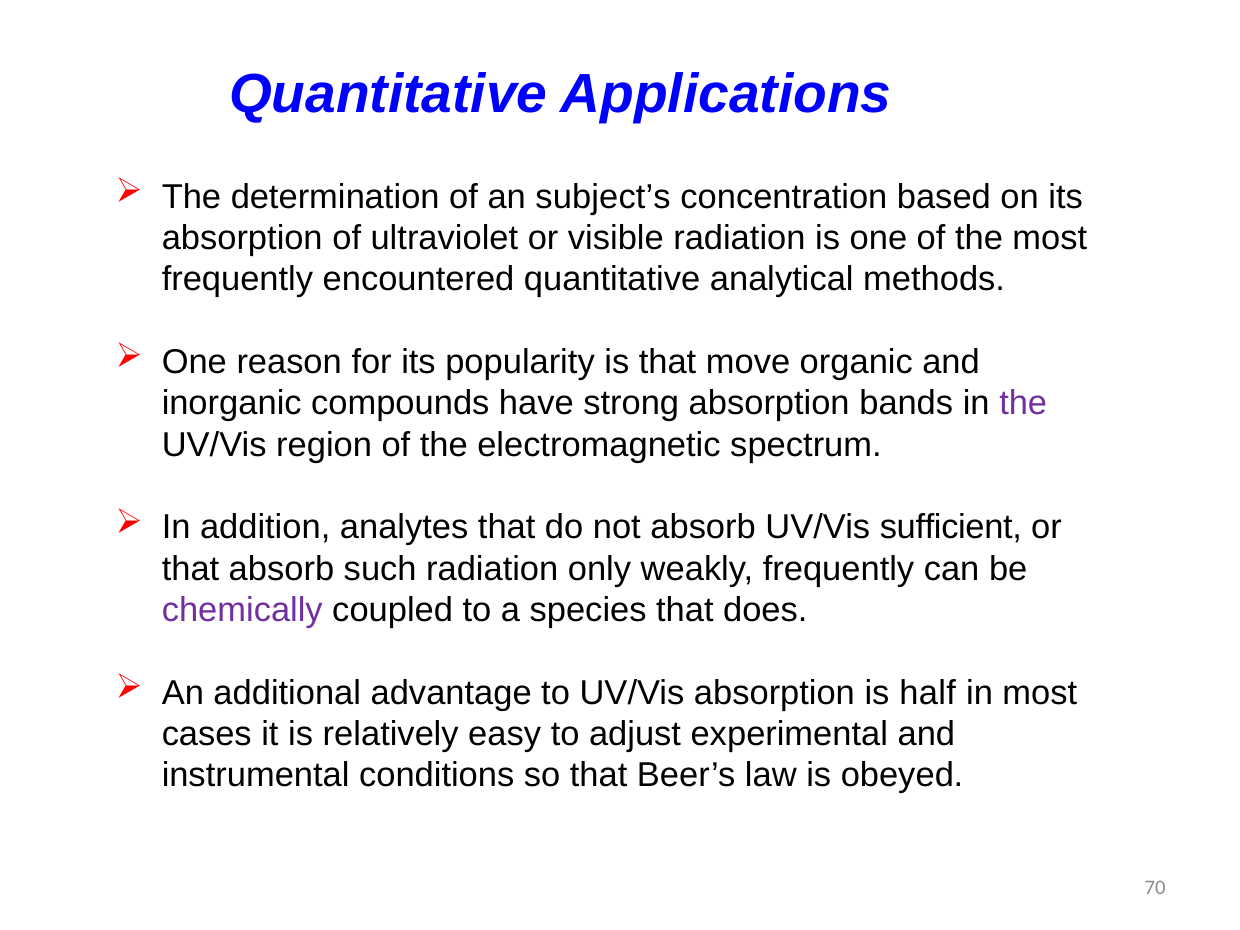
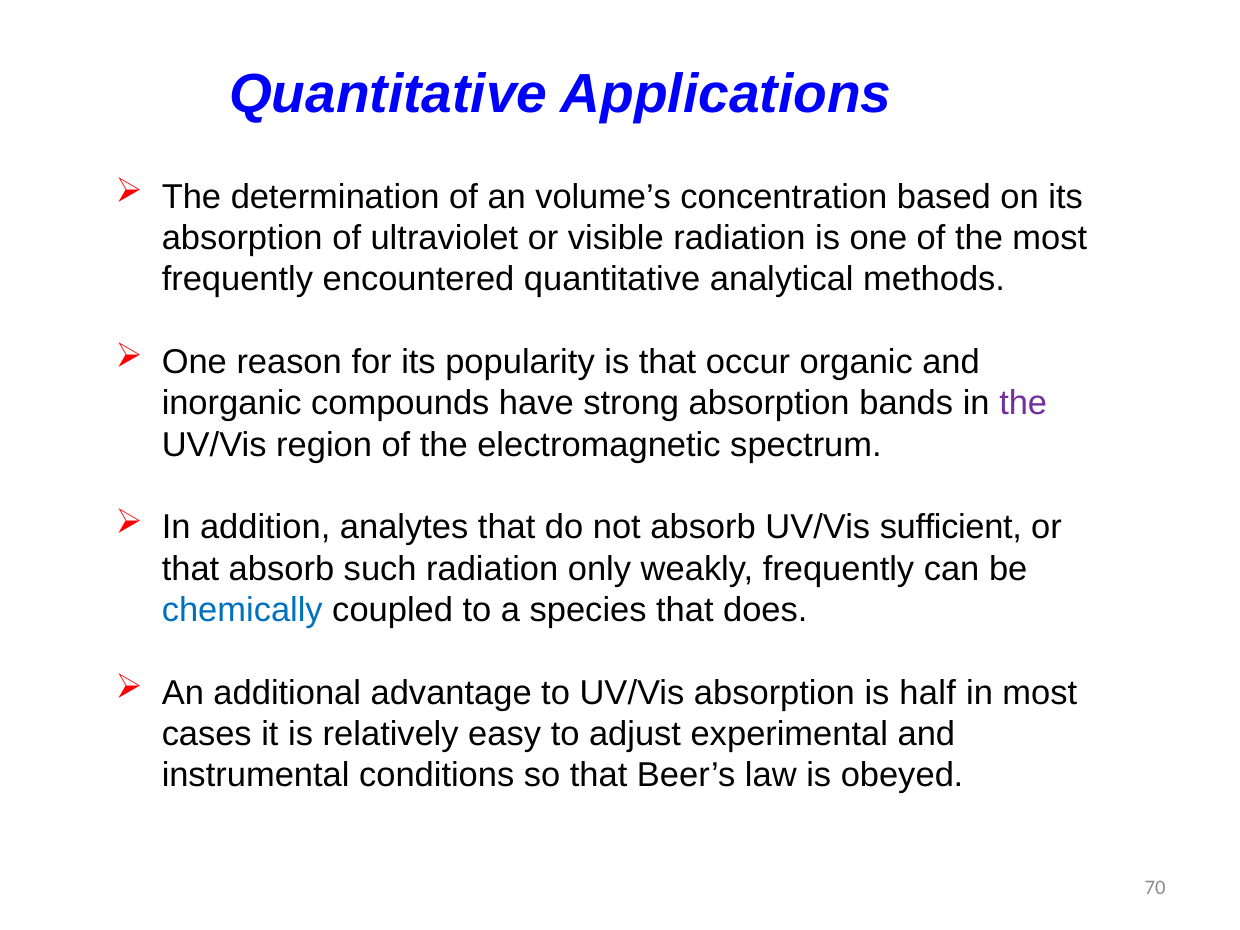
subject’s: subject’s -> volume’s (603, 197)
move: move -> occur (748, 362)
chemically colour: purple -> blue (242, 610)
